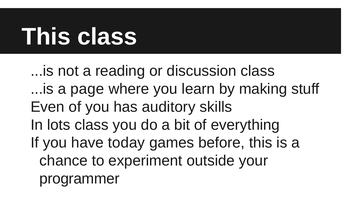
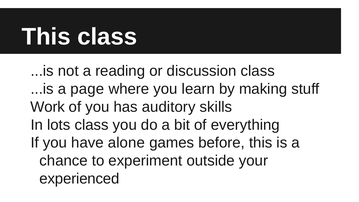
Even: Even -> Work (48, 107)
today: today -> alone (126, 143)
programmer: programmer -> experienced (79, 179)
